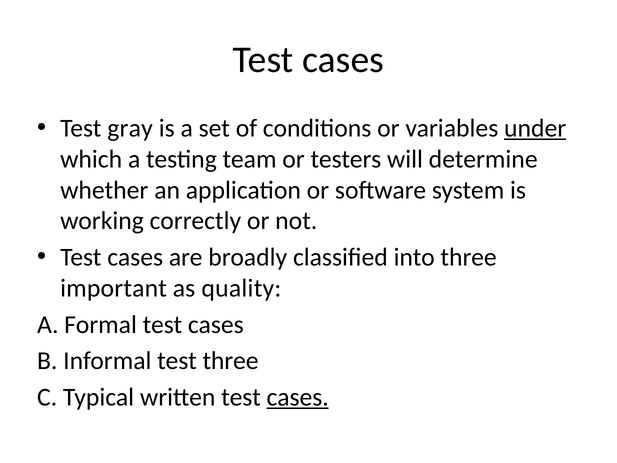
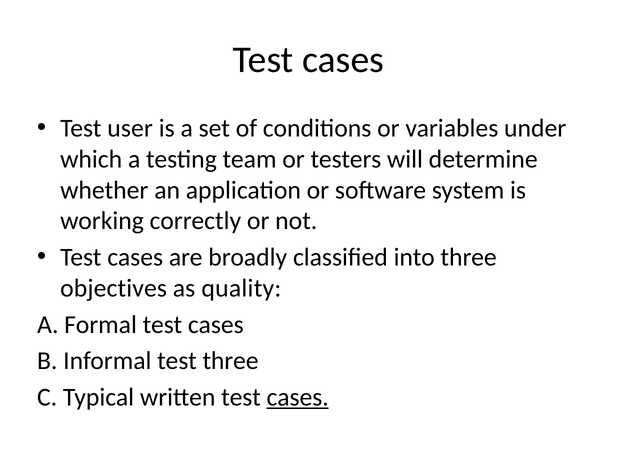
gray: gray -> user (130, 128)
under underline: present -> none (535, 128)
important: important -> objectives (114, 288)
